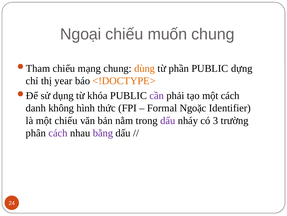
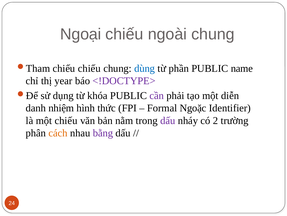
muốn: muốn -> ngoài (167, 34)
chiếu mạng: mạng -> chiếu (89, 68)
dùng colour: orange -> blue (145, 68)
dựng: dựng -> name (242, 68)
<!DOCTYPE> colour: orange -> purple (124, 81)
một cách: cách -> diễn (230, 95)
không: không -> nhiệm (61, 108)
3: 3 -> 2 (216, 120)
cách colour: purple -> orange (58, 133)
